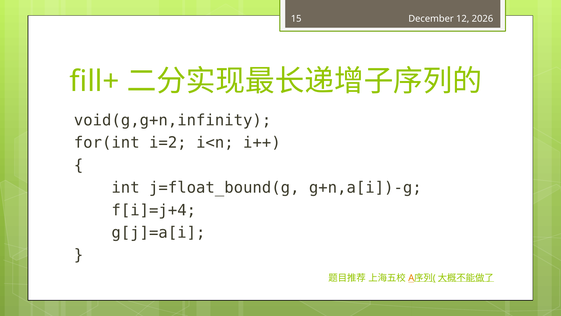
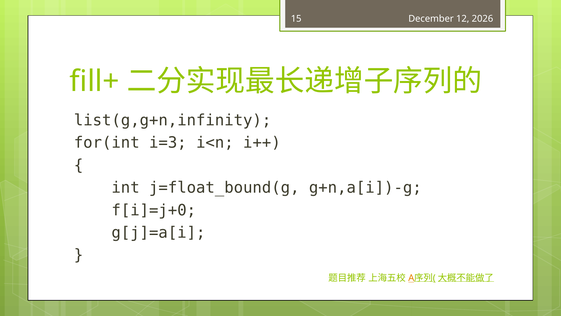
void(g,g+n,infinity: void(g,g+n,infinity -> list(g,g+n,infinity (173, 120)
i=2: i=2 -> i=3 (168, 143)
f[i]=j+4: f[i]=j+4 -> f[i]=j+0 (154, 210)
